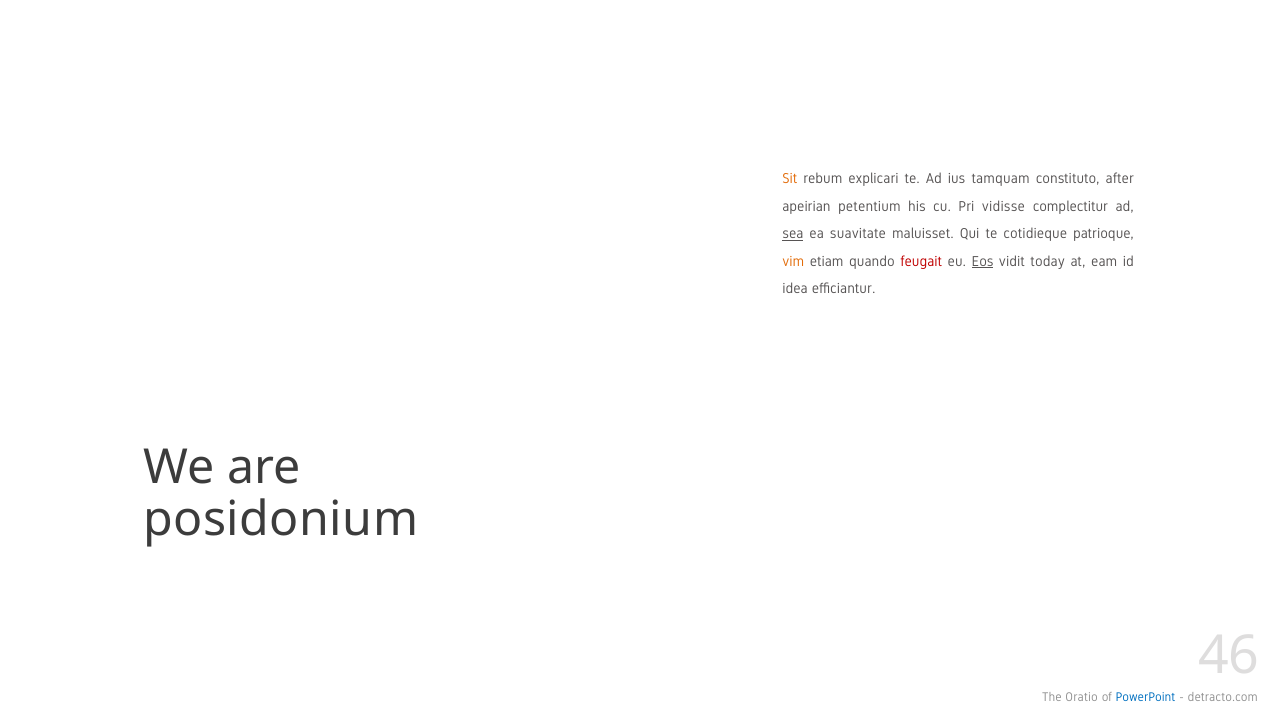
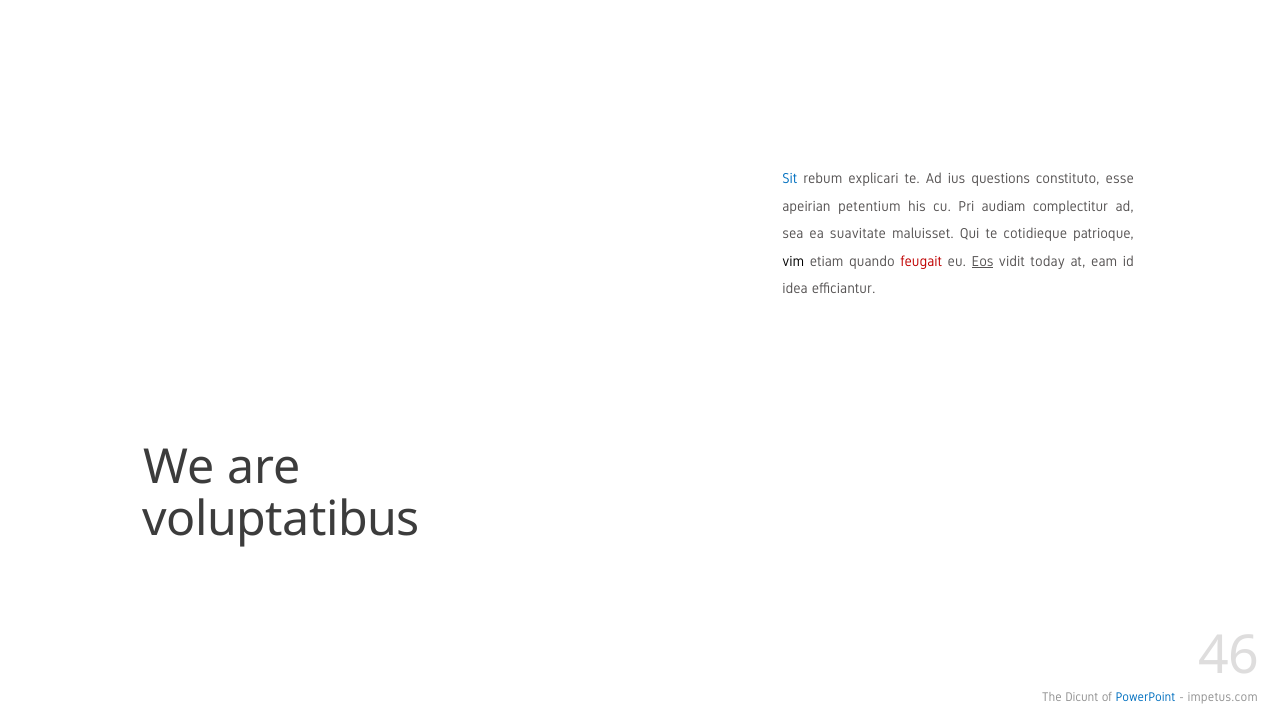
Sit colour: orange -> blue (790, 179)
tamquam: tamquam -> questions (1001, 179)
after: after -> esse (1120, 179)
vidisse: vidisse -> audiam (1004, 207)
sea underline: present -> none (793, 234)
vim colour: orange -> black (793, 262)
posidonium: posidonium -> voluptatibus (281, 520)
Oratio: Oratio -> Dicunt (1082, 697)
detracto.com: detracto.com -> impetus.com (1223, 697)
